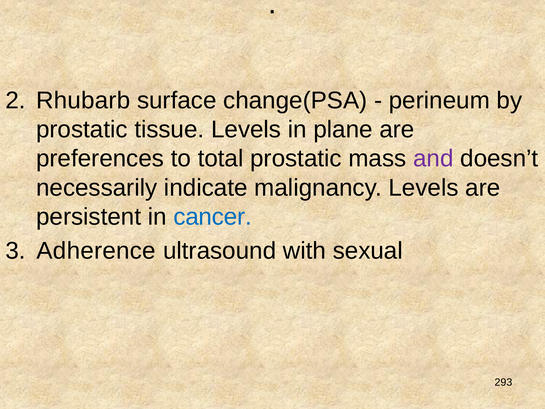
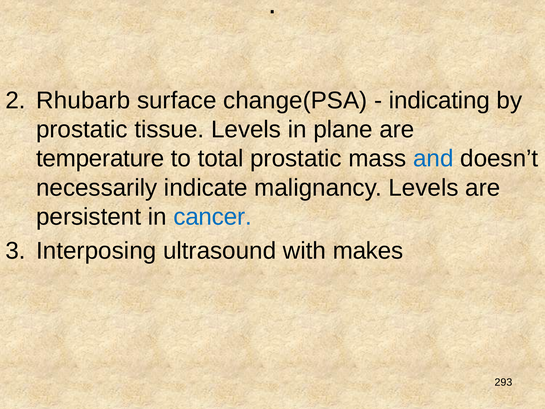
perineum: perineum -> indicating (439, 100)
preferences: preferences -> temperature (100, 159)
and colour: purple -> blue (433, 159)
Adherence: Adherence -> Interposing (96, 251)
sexual: sexual -> makes (368, 251)
